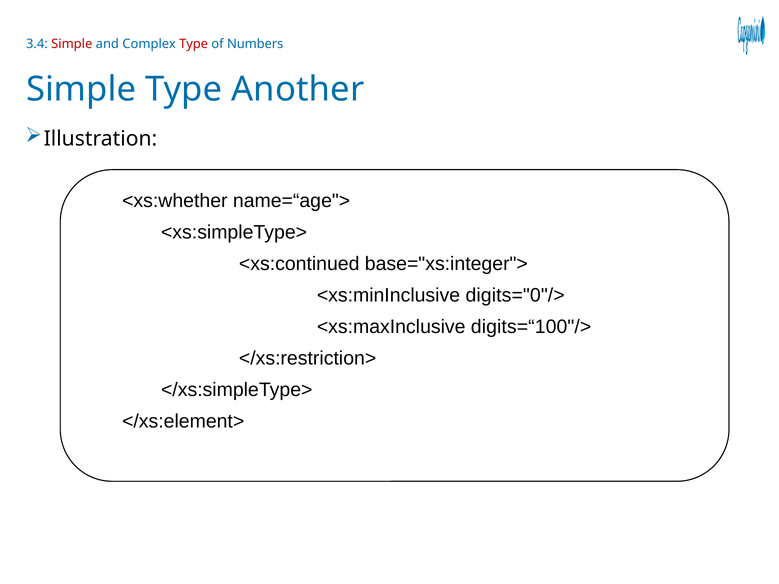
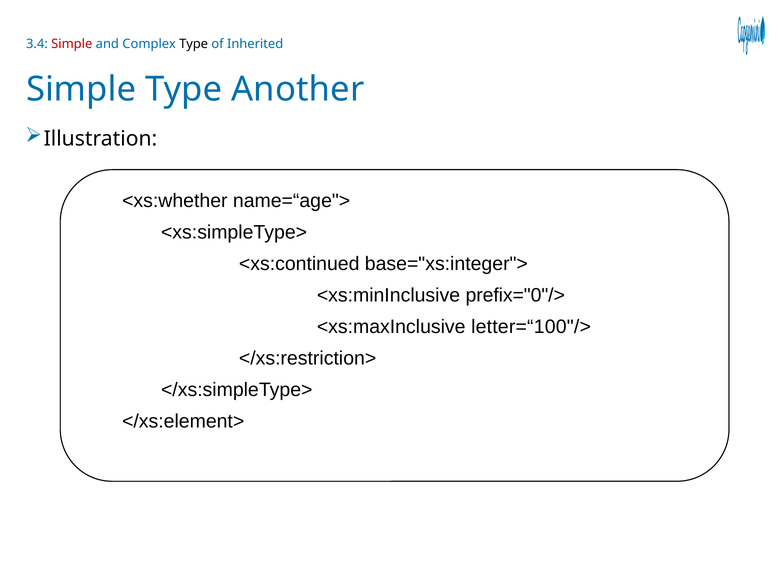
Type colour: red -> black (194, 44)
Numbers: Numbers -> Inherited (255, 44)
digits="0"/>: digits="0"/> -> prefix="0"/> (515, 295)
digits=“100"/>: digits=“100"/> -> letter=“100"/> (531, 327)
